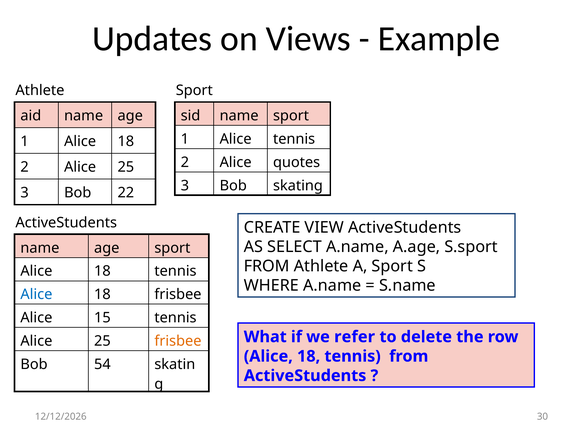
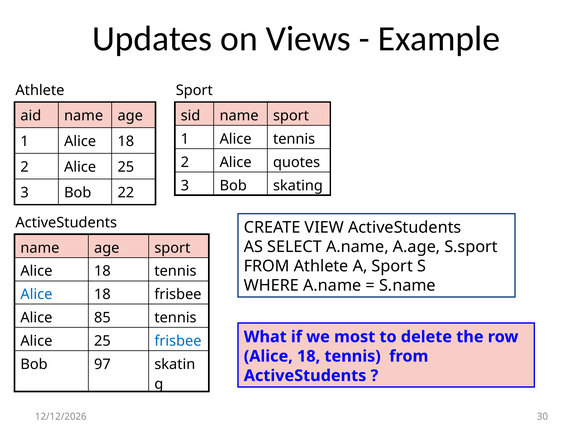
15: 15 -> 85 (102, 318)
refer: refer -> most (355, 337)
frisbee colour: orange -> blue (178, 341)
54: 54 -> 97 (102, 365)
